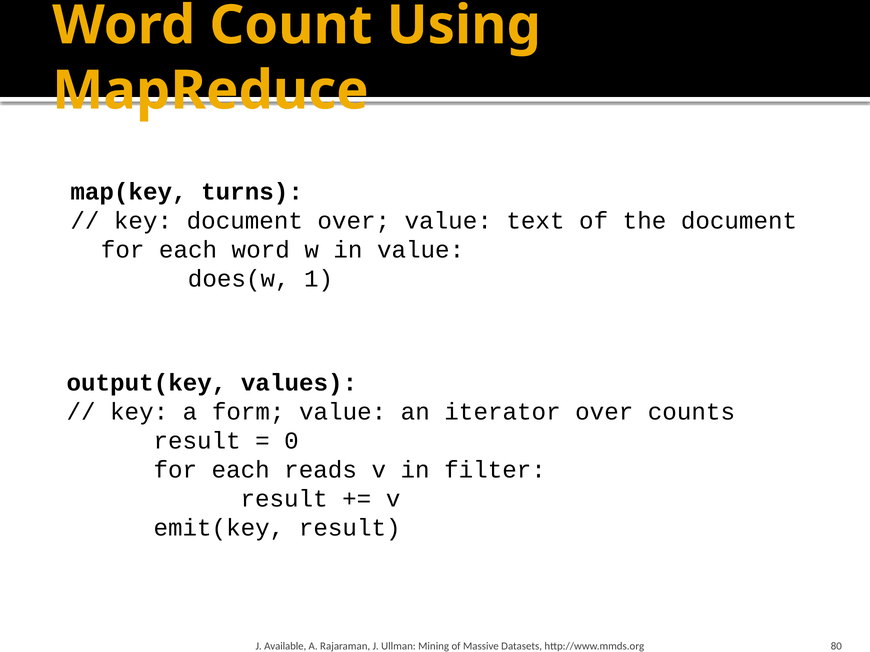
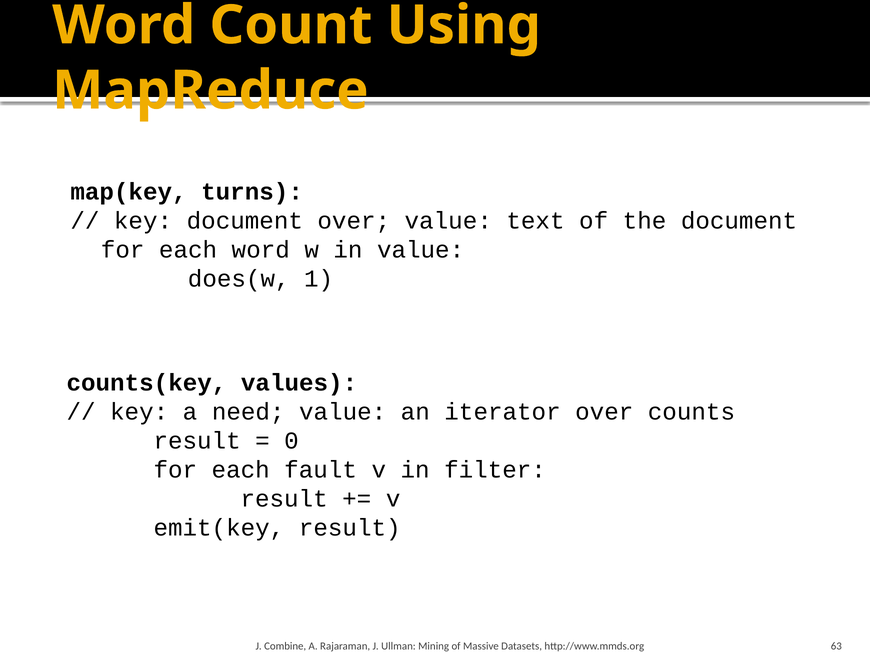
output(key: output(key -> counts(key (146, 383)
form: form -> need (248, 412)
reads: reads -> fault (321, 470)
Available: Available -> Combine (285, 647)
80: 80 -> 63 (836, 647)
